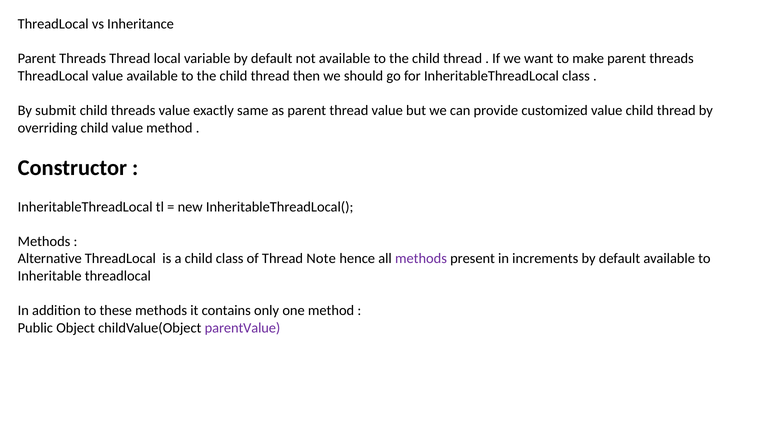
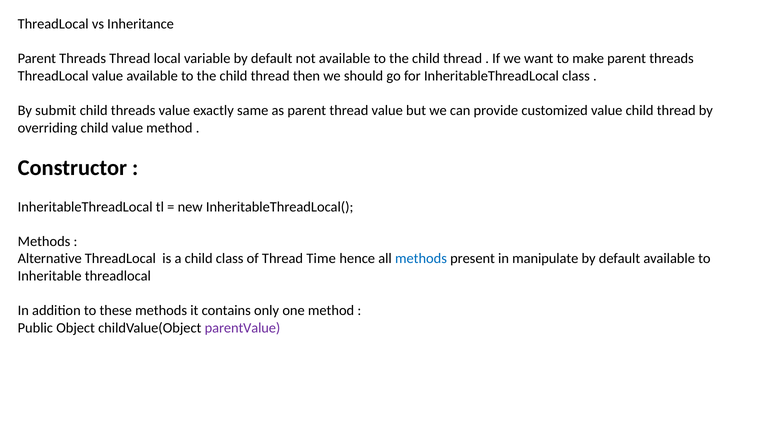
Note: Note -> Time (321, 259)
methods colour: purple -> blue (421, 259)
increments: increments -> manipulate (545, 259)
